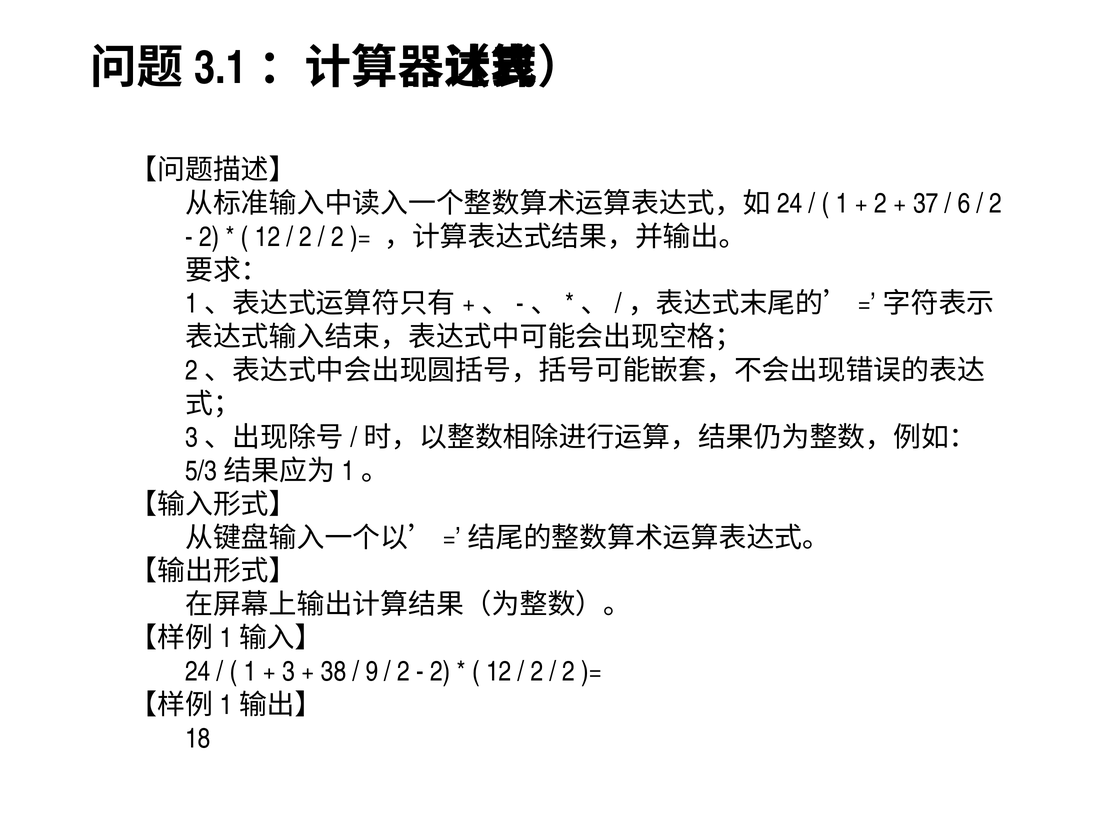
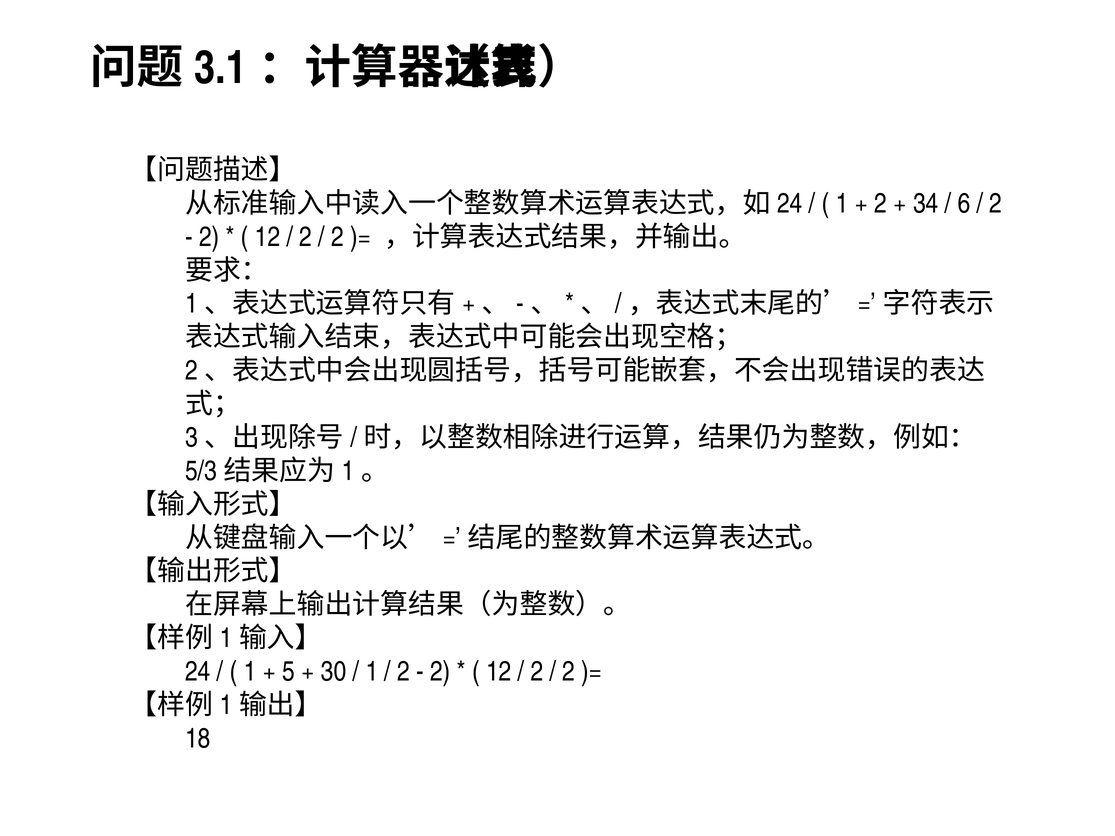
37: 37 -> 34 (926, 203)
3: 3 -> 5 (289, 672)
38: 38 -> 30 (334, 672)
9: 9 -> 1 (372, 672)
